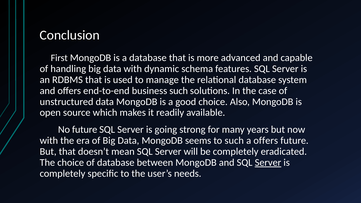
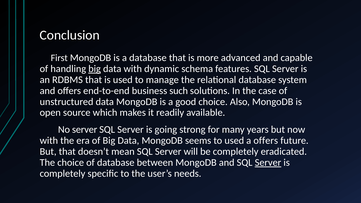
big underline: none -> present (95, 69)
No future: future -> server (85, 130)
to such: such -> used (234, 141)
